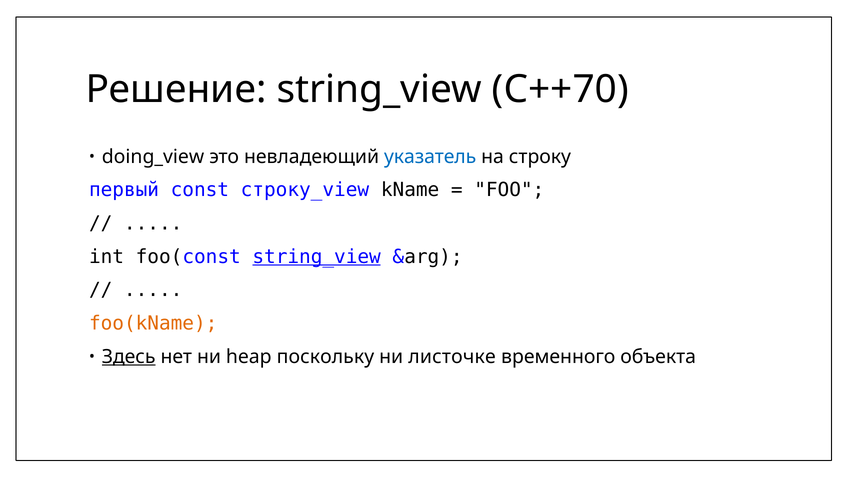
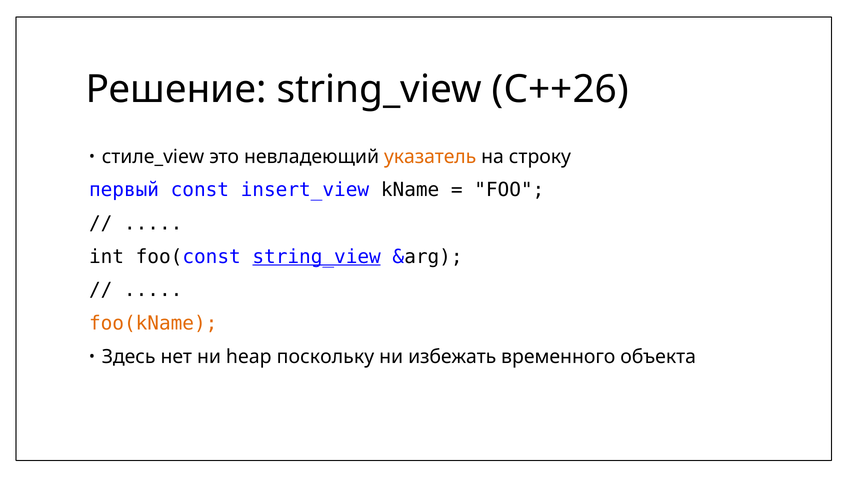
C++70: C++70 -> C++26 (560, 89)
doing_view: doing_view -> стиле_view (153, 157)
указатель colour: blue -> orange (430, 157)
строку_view: строку_view -> insert_view (305, 190)
Здесь underline: present -> none (129, 357)
листочке: листочке -> избежать (452, 357)
